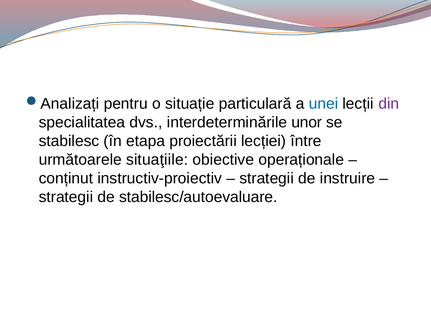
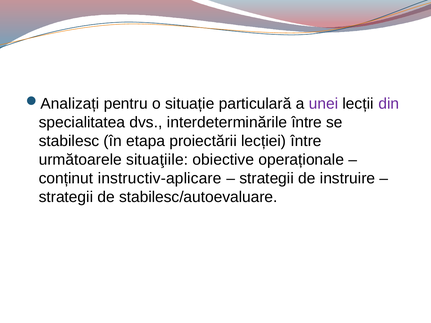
unei colour: blue -> purple (323, 104)
interdeterminările unor: unor -> între (307, 122)
instructiv-proiectiv: instructiv-proiectiv -> instructiv-aplicare (160, 178)
